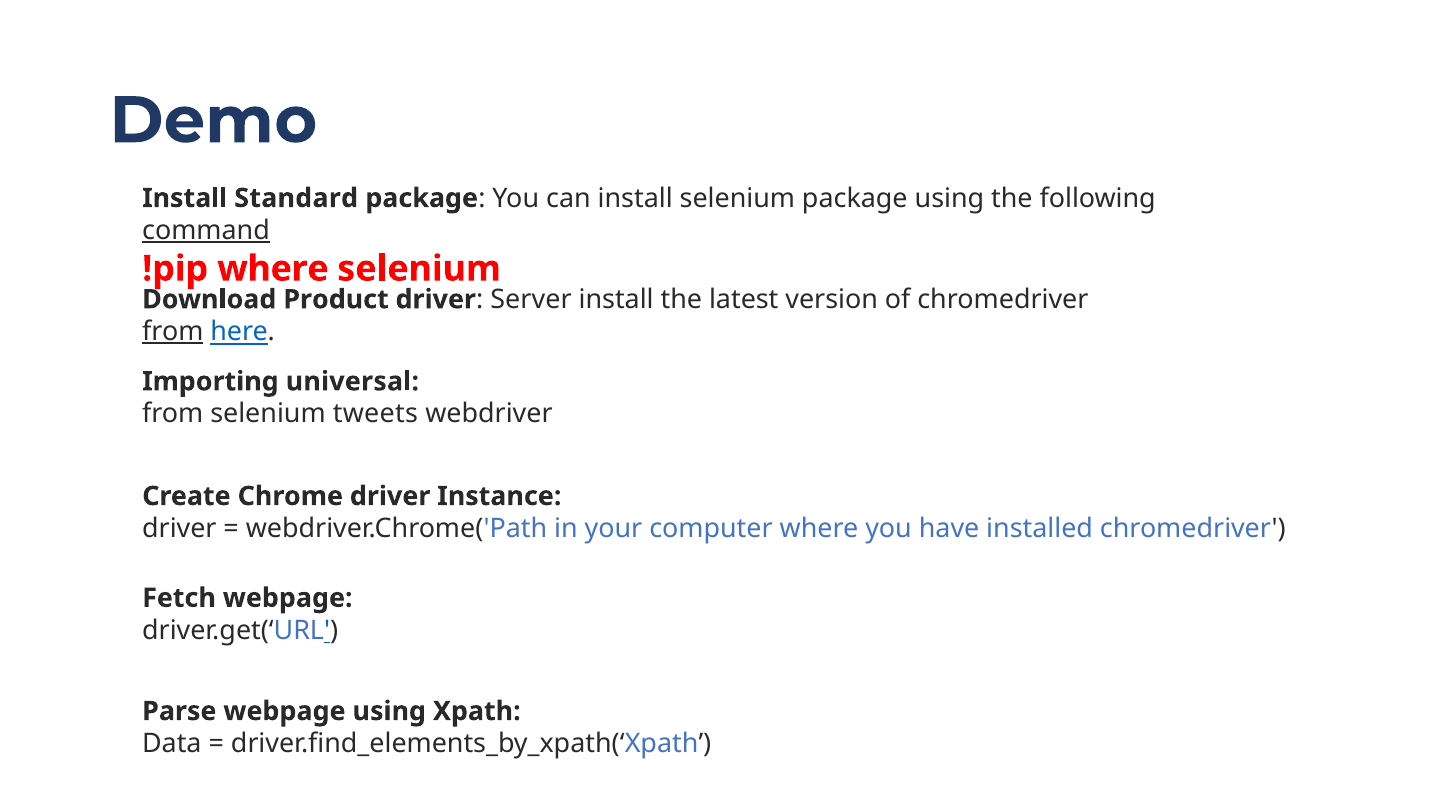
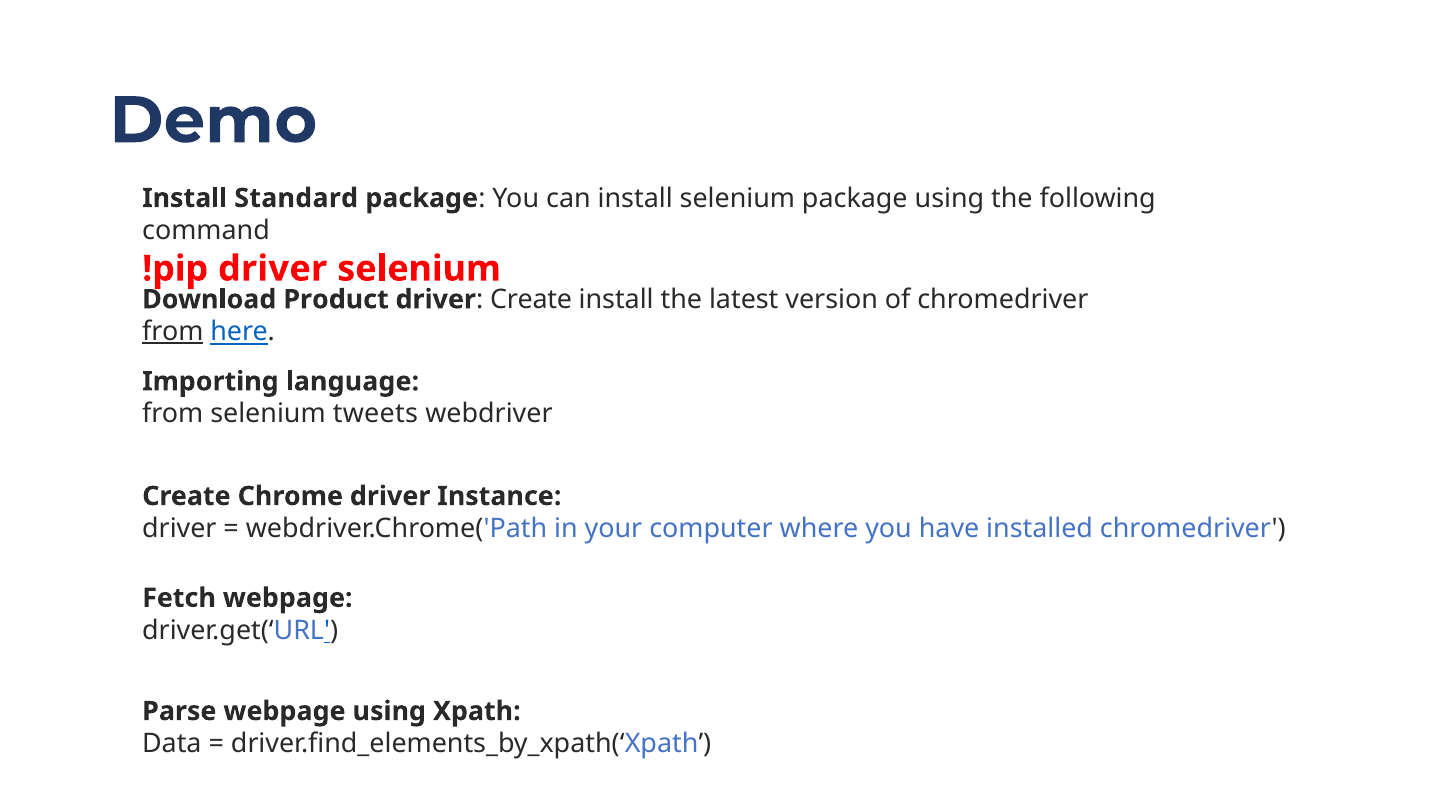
command underline: present -> none (206, 230)
!pip where: where -> driver (273, 269)
Server: Server -> Create (531, 299)
universal: universal -> language (352, 381)
